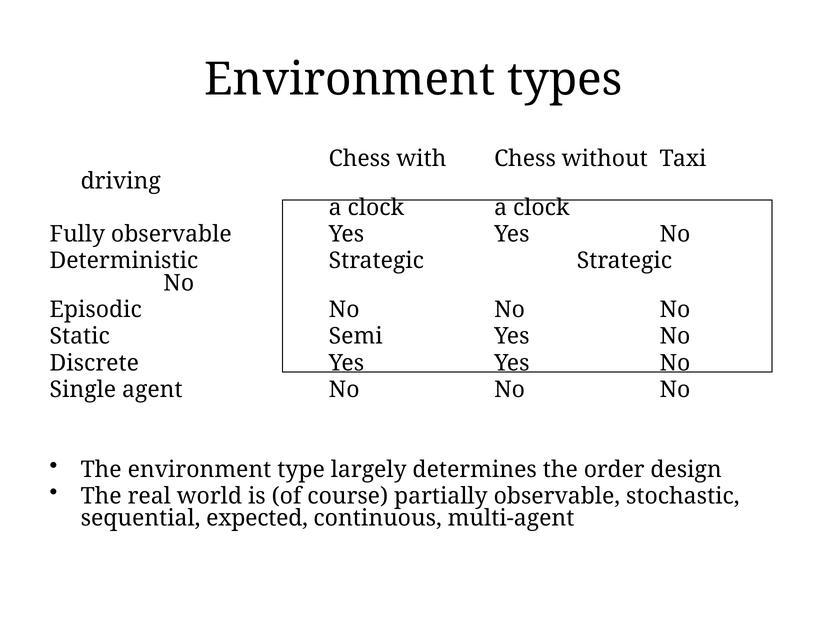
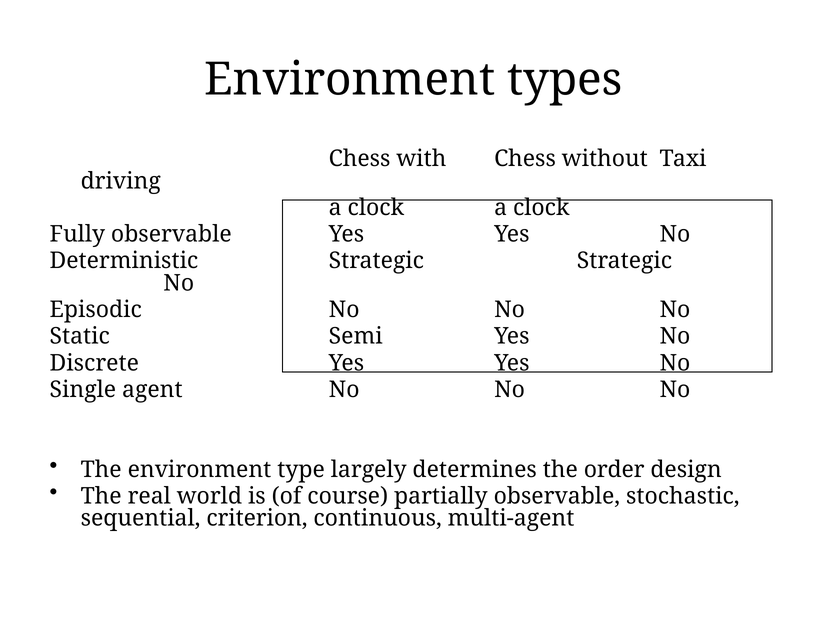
expected: expected -> criterion (257, 518)
